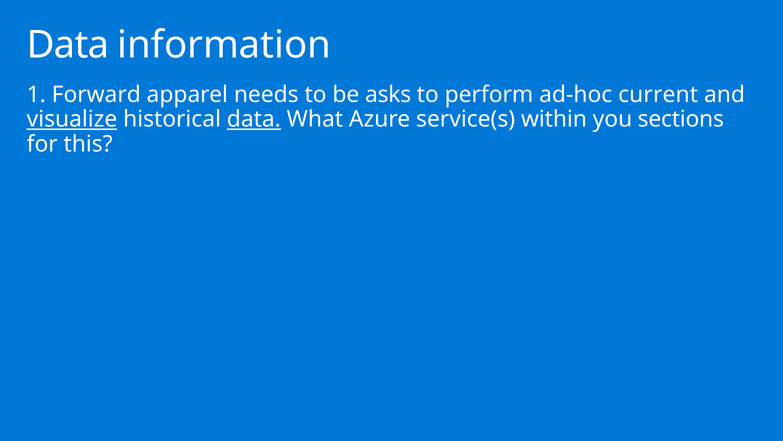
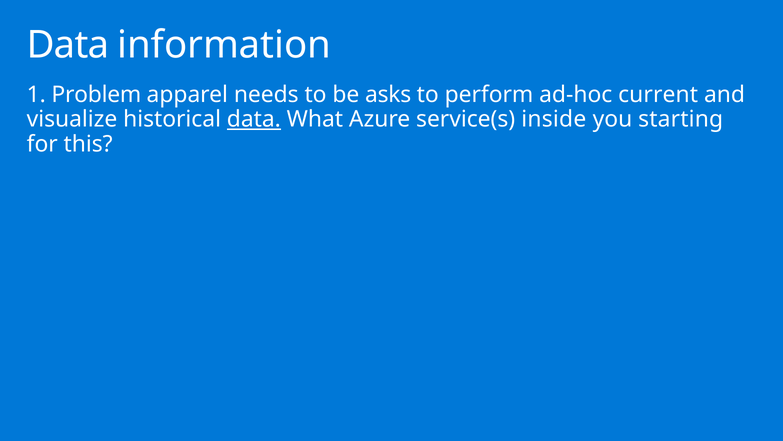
Forward: Forward -> Problem (96, 94)
visualize underline: present -> none (72, 119)
within: within -> inside (554, 119)
sections: sections -> starting (681, 119)
